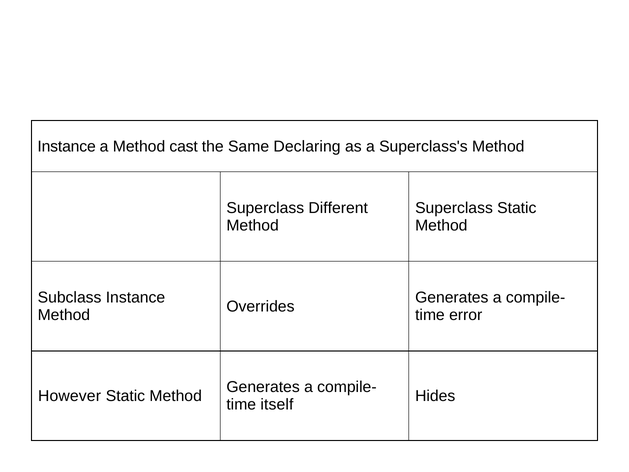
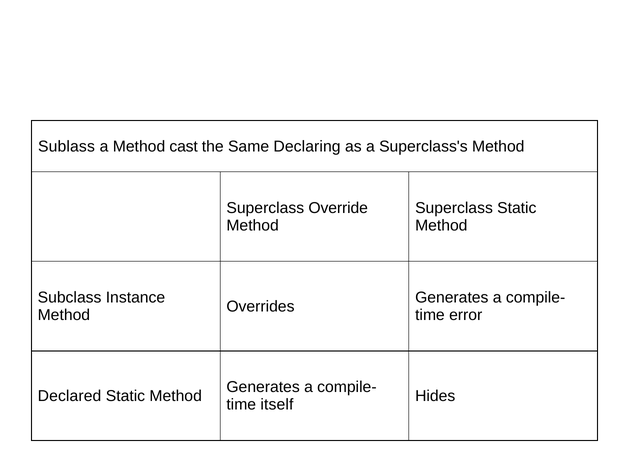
Instance: Instance -> Sublass (66, 146)
Different: Different -> Override (338, 208)
However: However -> Declared (70, 396)
